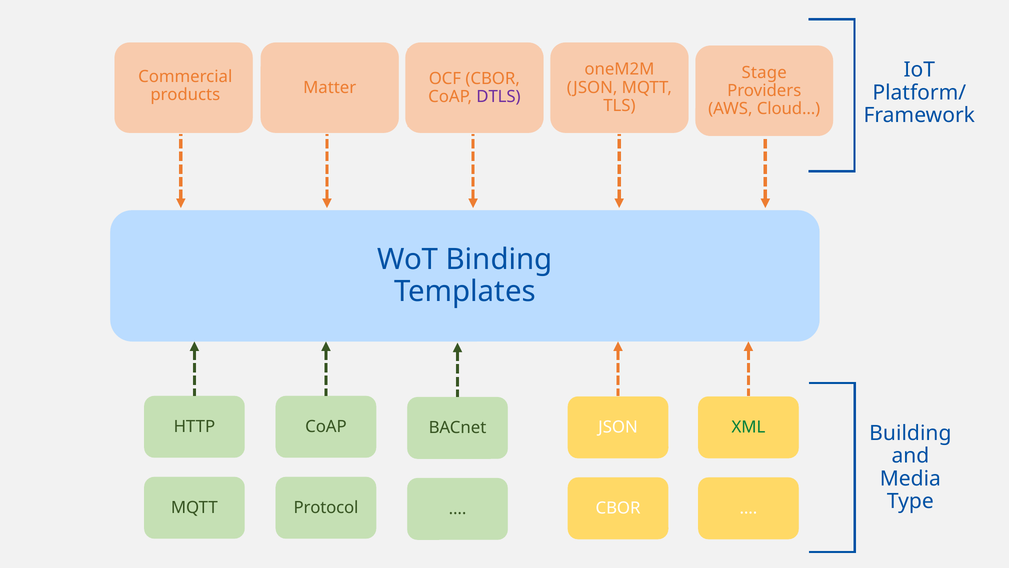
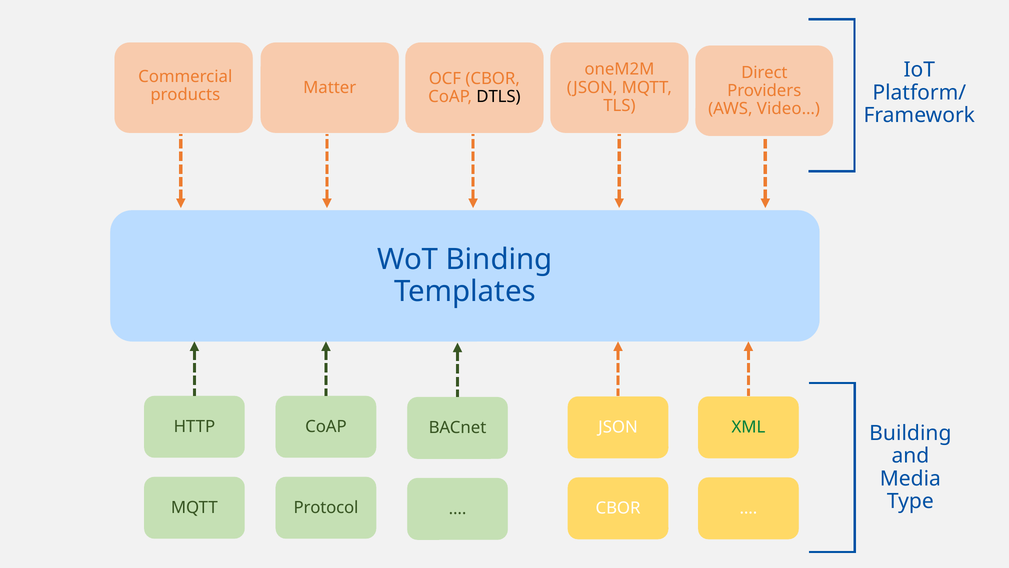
Stage: Stage -> Direct (764, 72)
DTLS colour: purple -> black (498, 97)
Cloud…: Cloud… -> Video… (788, 109)
